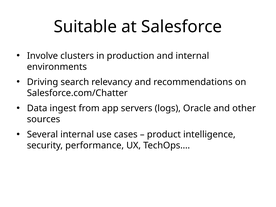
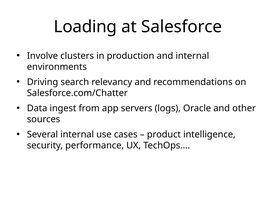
Suitable: Suitable -> Loading (85, 27)
